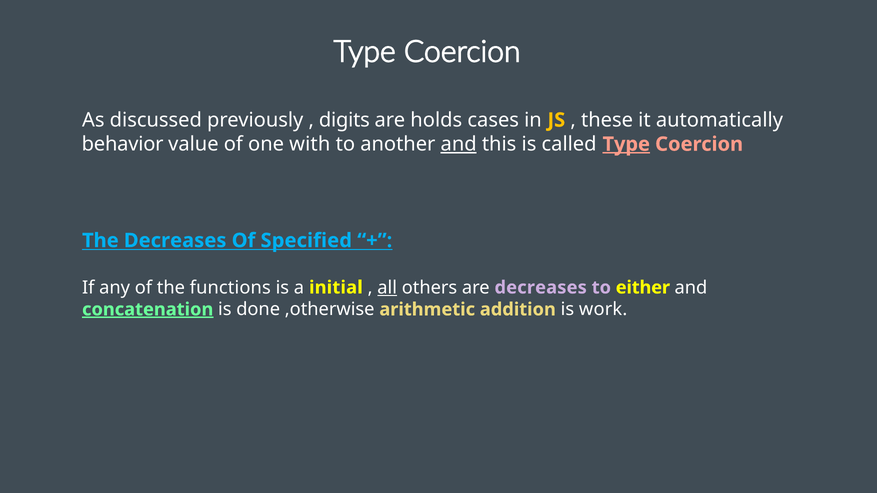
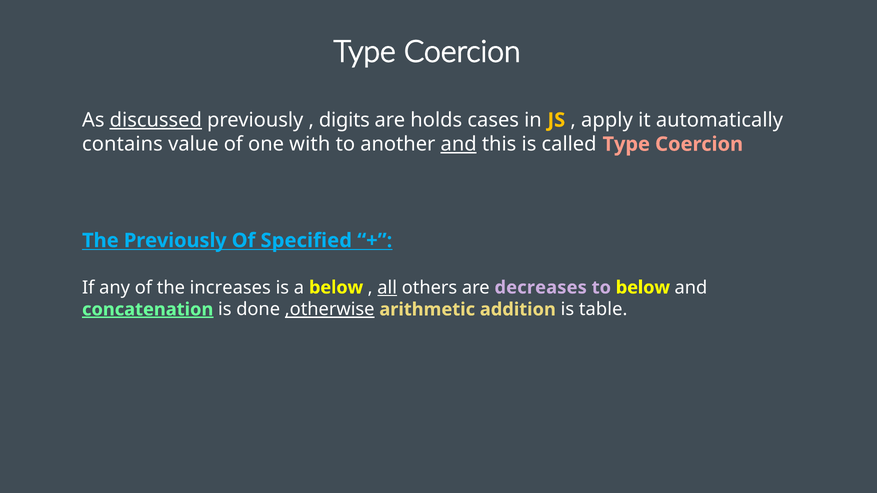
discussed underline: none -> present (156, 120)
these: these -> apply (607, 120)
behavior: behavior -> contains (122, 144)
Type underline: present -> none (626, 144)
The Decreases: Decreases -> Previously (175, 241)
functions: functions -> increases (230, 288)
a initial: initial -> below (336, 288)
to either: either -> below (643, 288)
,otherwise underline: none -> present (330, 310)
work: work -> table (603, 310)
